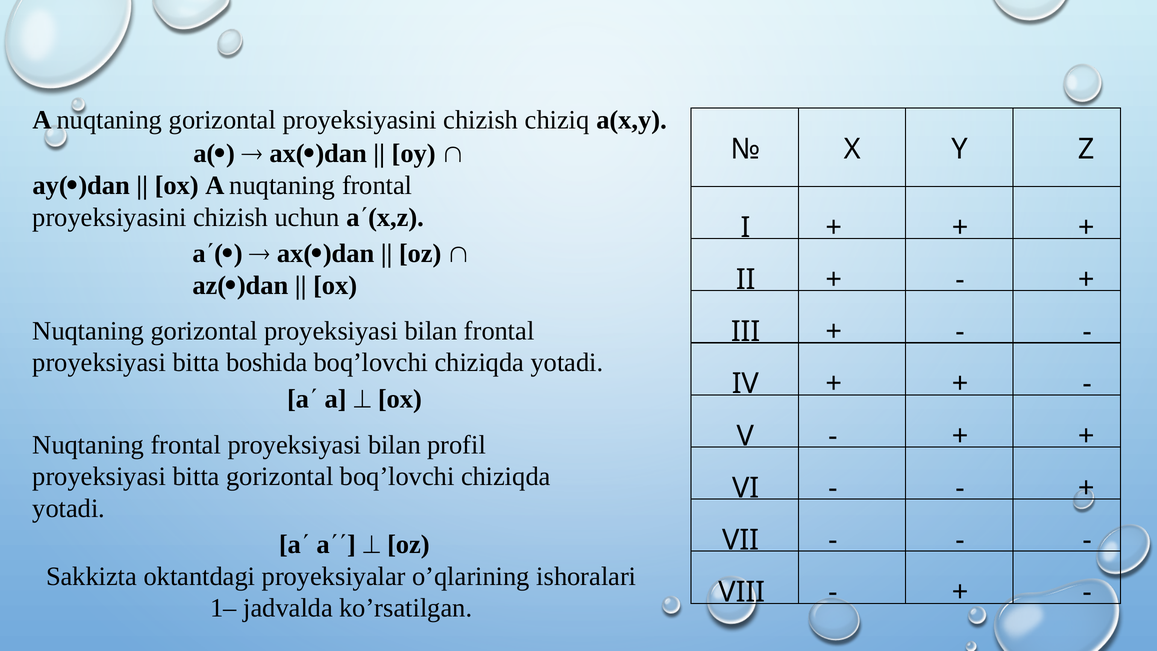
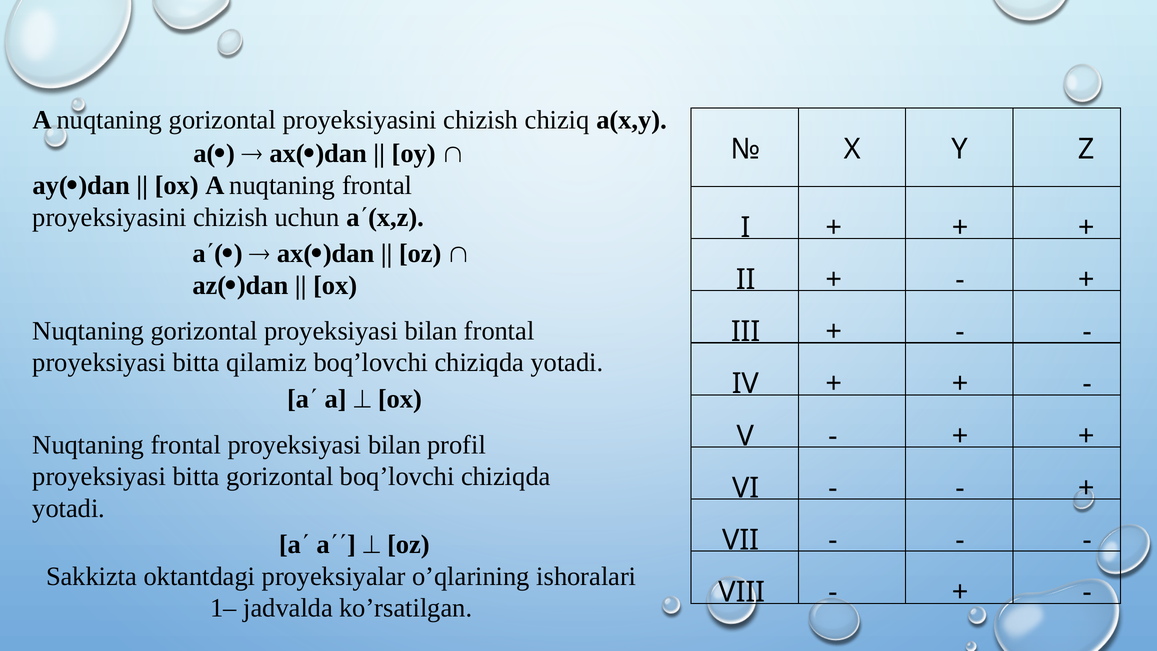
boshida: boshida -> qilamiz (267, 363)
